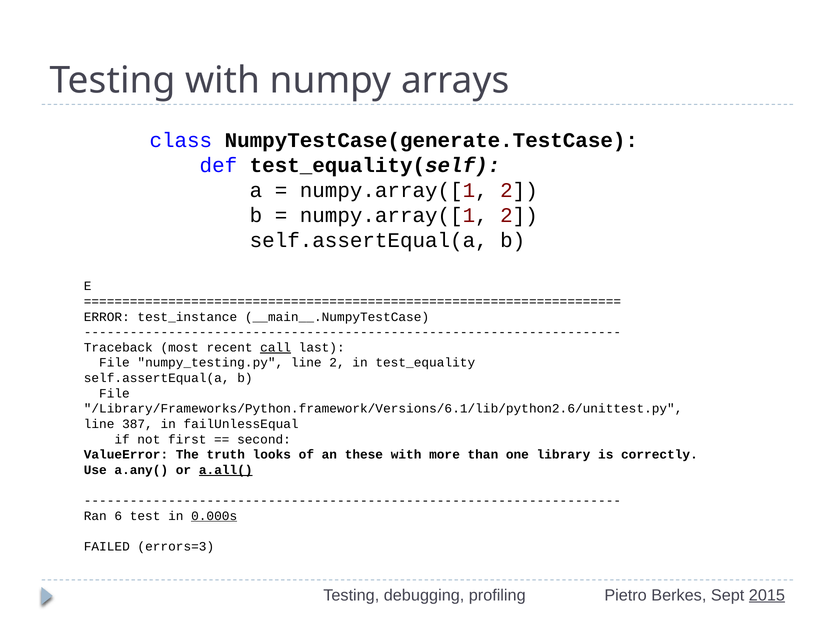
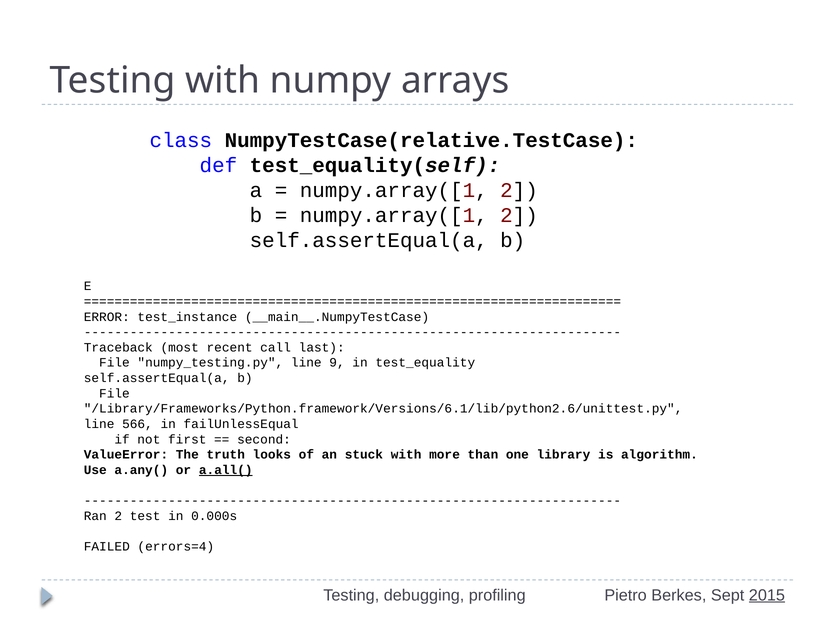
NumpyTestCase(generate.TestCase: NumpyTestCase(generate.TestCase -> NumpyTestCase(relative.TestCase (431, 140)
call underline: present -> none (276, 348)
line 2: 2 -> 9 (337, 363)
387: 387 -> 566 (137, 424)
these: these -> stuck (364, 455)
correctly: correctly -> algorithm (659, 455)
Ran 6: 6 -> 2 (118, 516)
0.000s underline: present -> none (214, 516)
errors=3: errors=3 -> errors=4 (176, 547)
